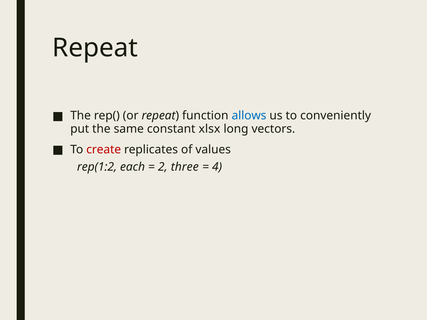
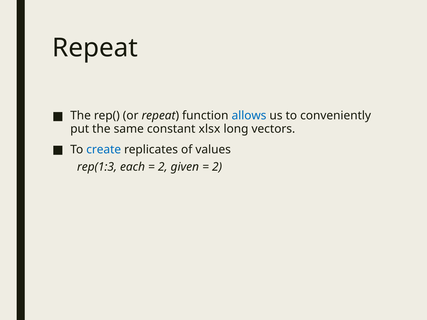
create colour: red -> blue (104, 150)
rep(1:2: rep(1:2 -> rep(1:3 (97, 167)
three: three -> given (185, 167)
4: 4 -> 2 (217, 167)
